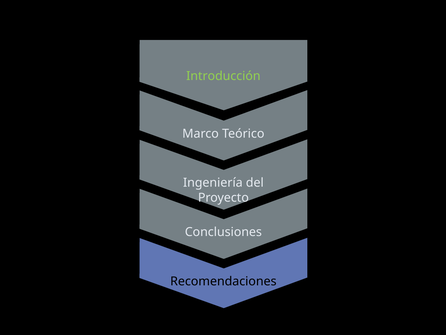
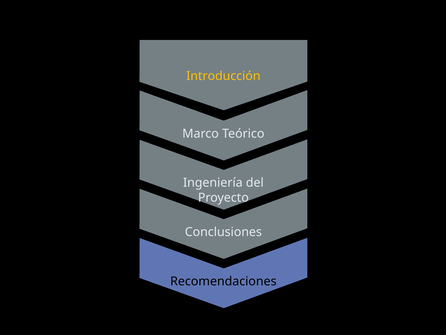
Introducción colour: light green -> yellow (223, 76)
